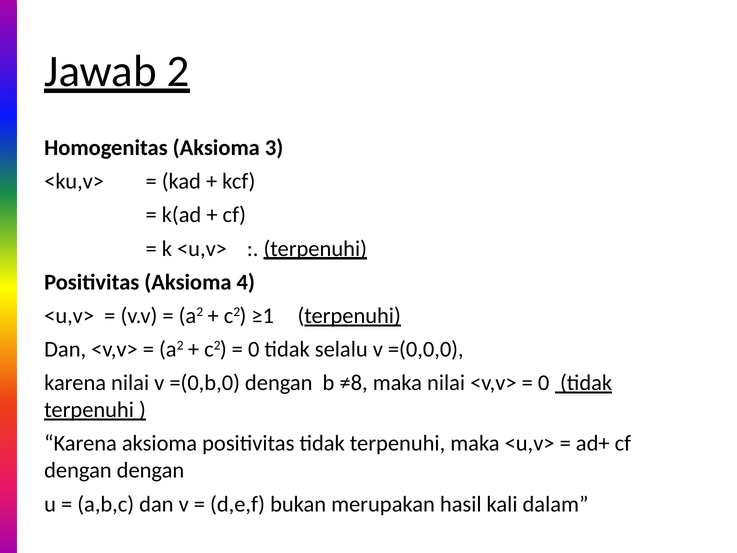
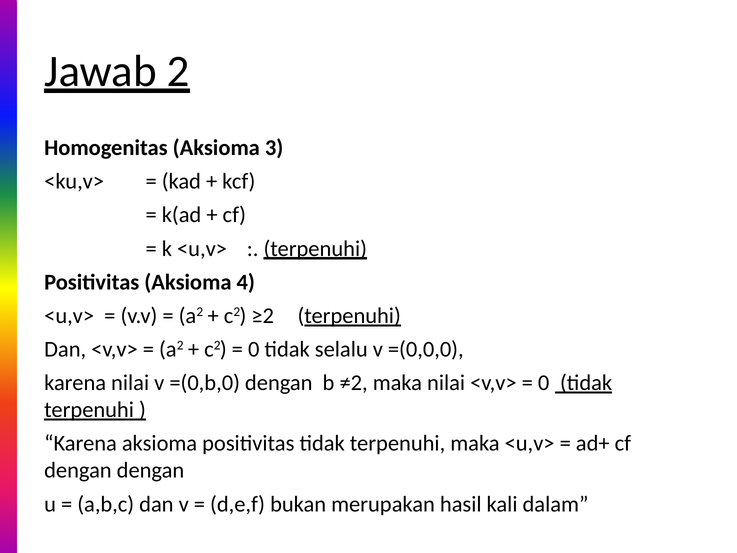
≥1: ≥1 -> ≥2 (263, 316)
≠8: ≠8 -> ≠2 (354, 383)
